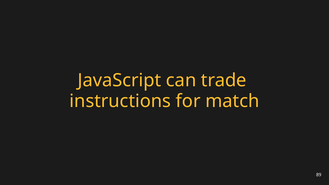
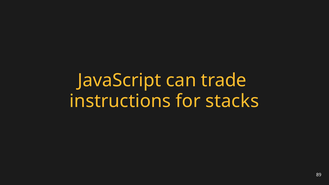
match: match -> stacks (232, 101)
